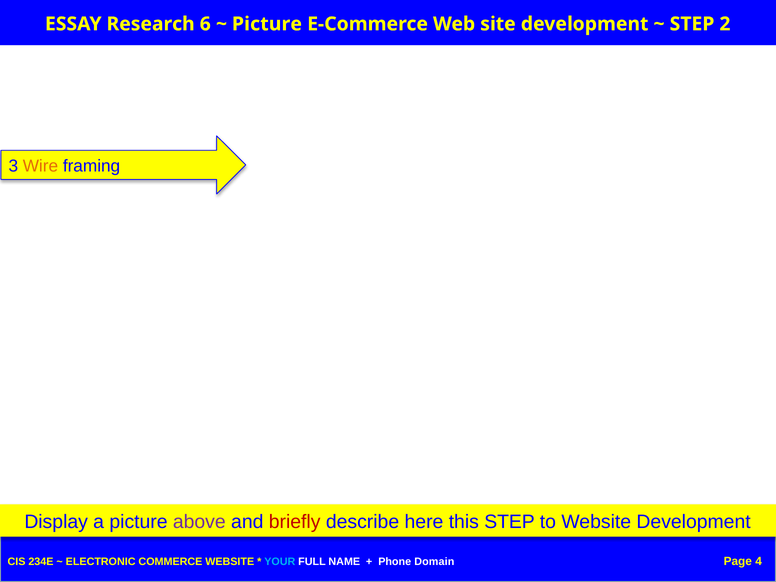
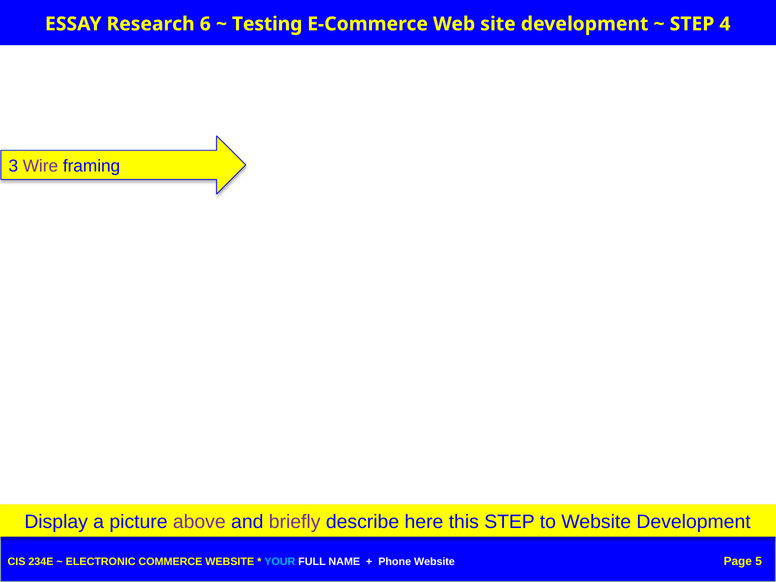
Picture: Picture -> Testing (267, 24)
2: 2 -> 4 (725, 24)
Wire colour: orange -> purple (40, 166)
briefly colour: red -> purple (295, 522)
4: 4 -> 5 (759, 561)
Phone Domain: Domain -> Website (434, 562)
